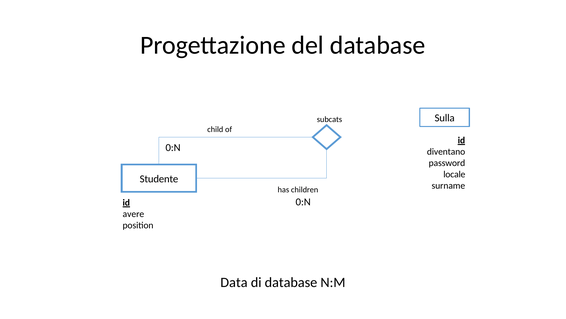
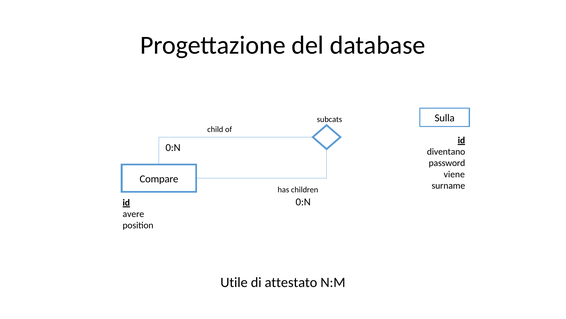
locale: locale -> viene (454, 174)
Studente: Studente -> Compare (159, 179)
Data: Data -> Utile (234, 282)
di database: database -> attestato (291, 282)
